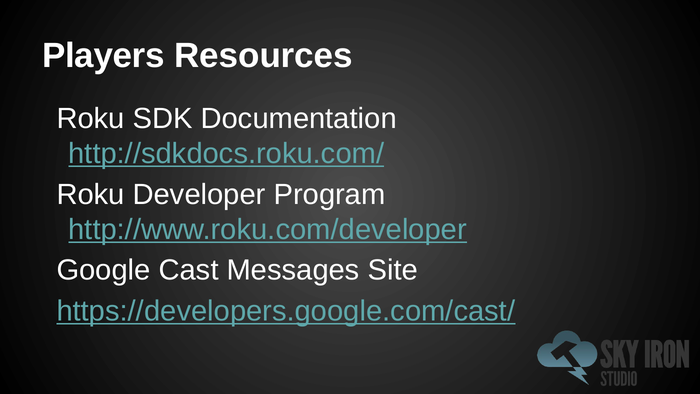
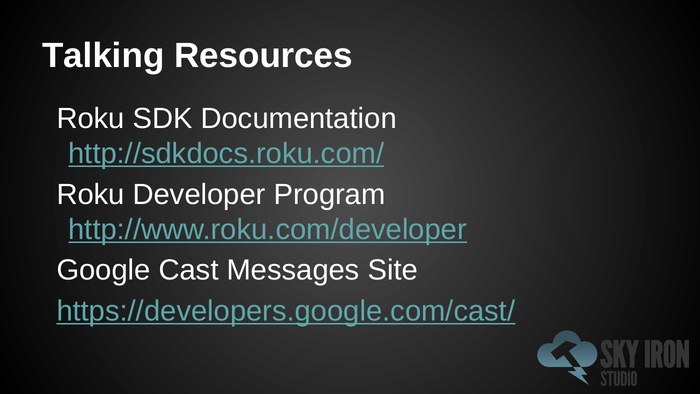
Players: Players -> Talking (103, 56)
